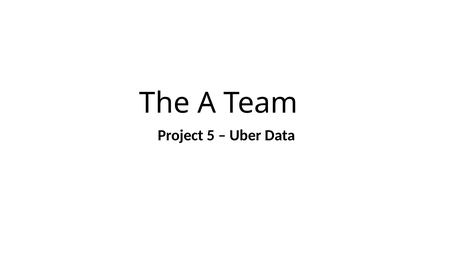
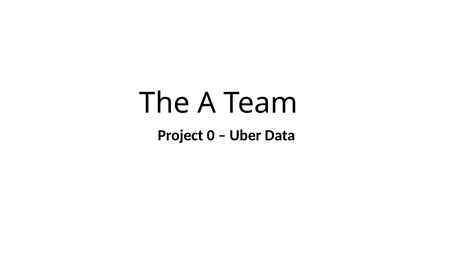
5: 5 -> 0 (211, 135)
